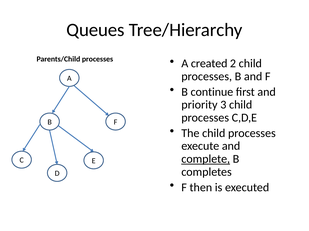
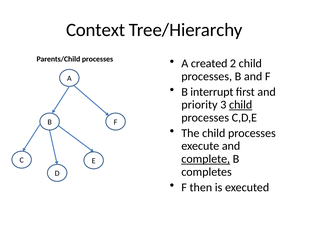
Queues: Queues -> Context (96, 30)
continue: continue -> interrupt (212, 92)
child underline: none -> present (241, 105)
